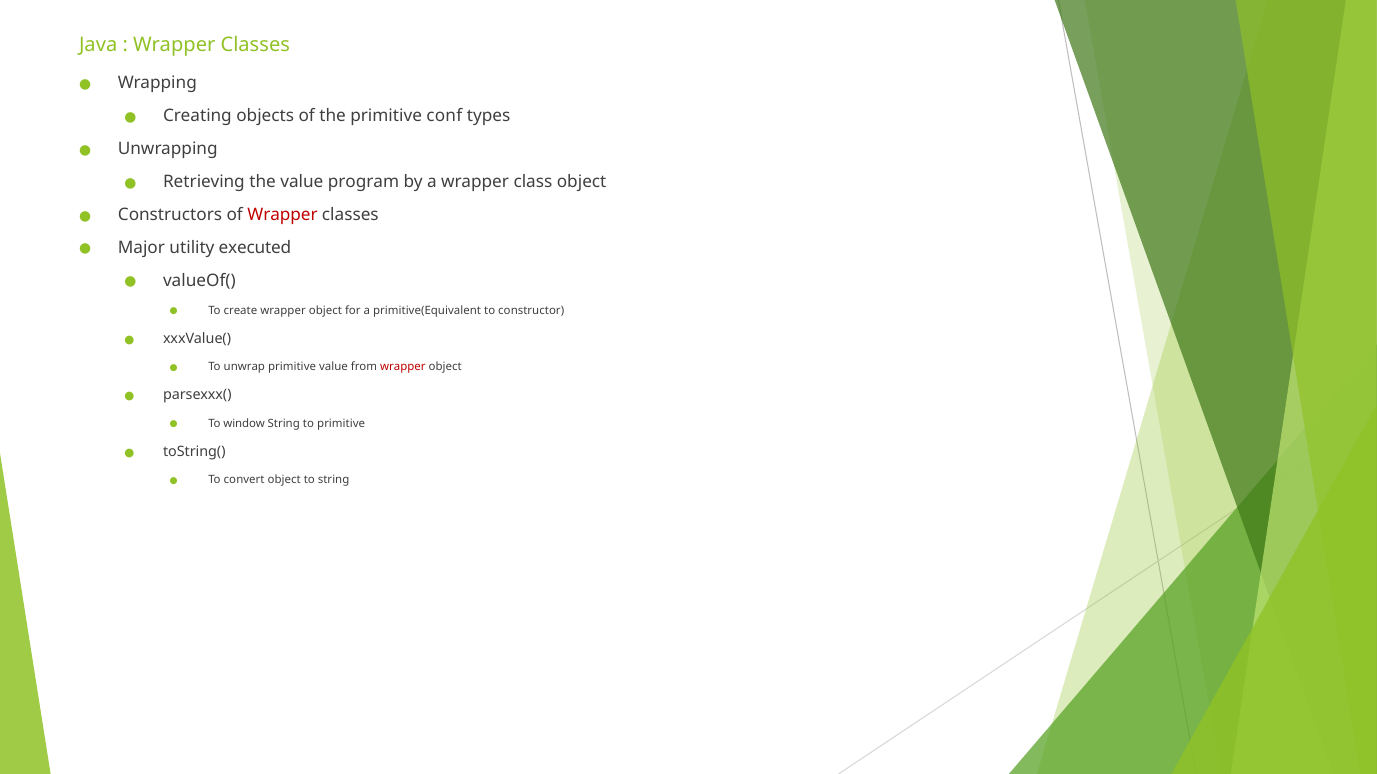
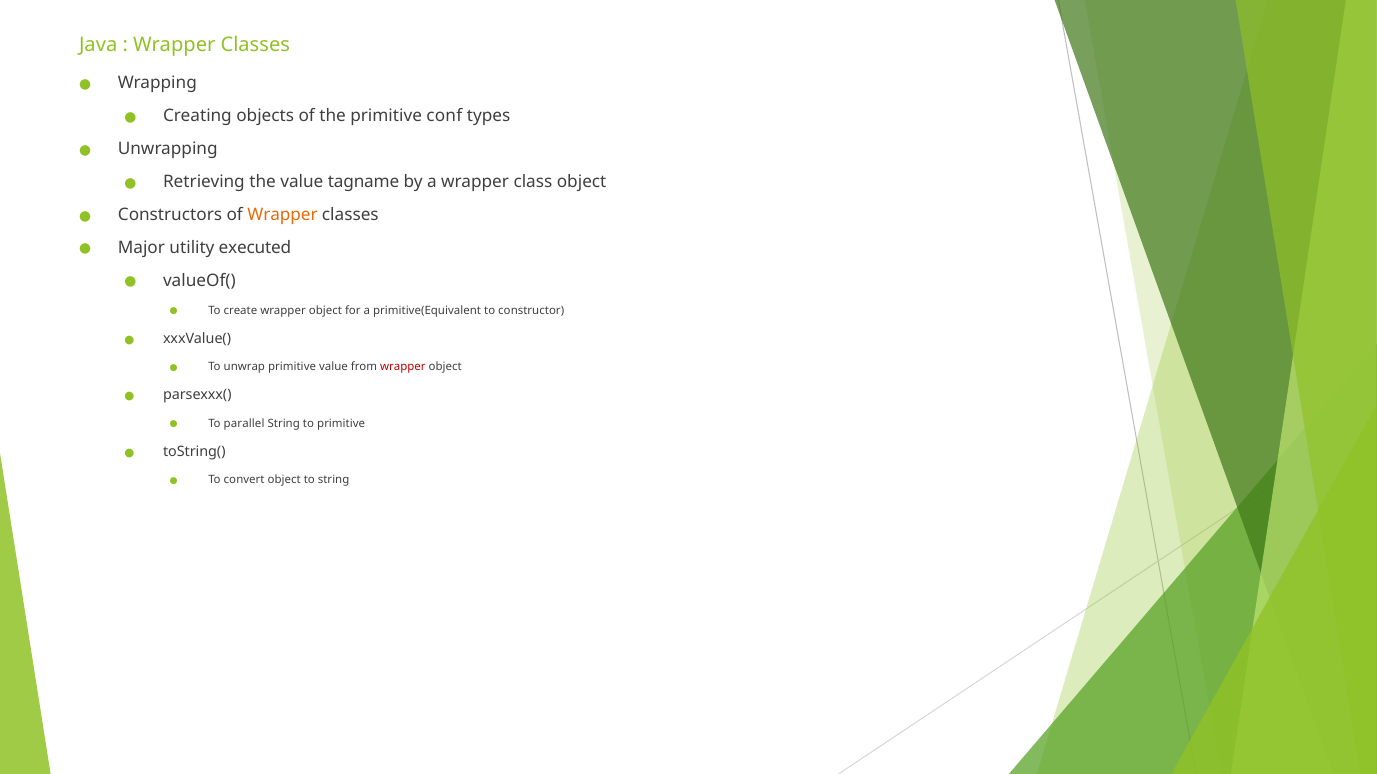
program: program -> tagname (364, 182)
Wrapper colour: red -> orange (282, 215)
window: window -> parallel (244, 424)
